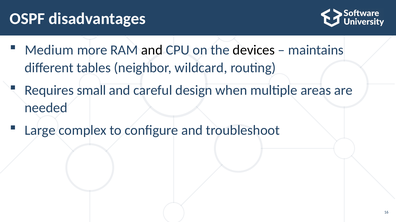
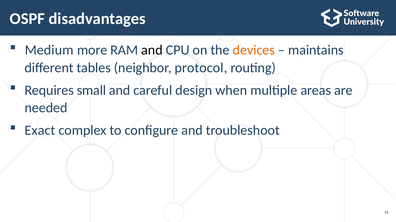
devices colour: black -> orange (254, 50)
wildcard: wildcard -> protocol (201, 68)
Large: Large -> Exact (40, 131)
